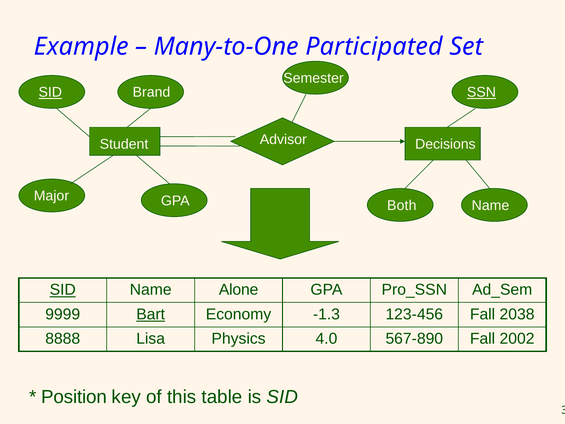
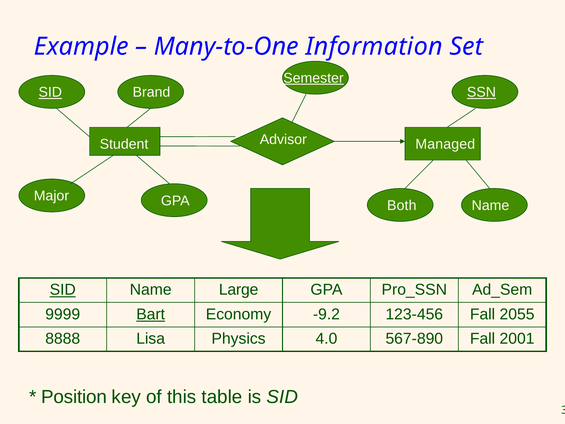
Participated: Participated -> Information (374, 46)
Semester underline: none -> present (313, 78)
Decisions: Decisions -> Managed (445, 144)
Alone: Alone -> Large (239, 290)
-1.3: -1.3 -> -9.2 (326, 314)
2038: 2038 -> 2055 (517, 314)
2002: 2002 -> 2001 (517, 339)
